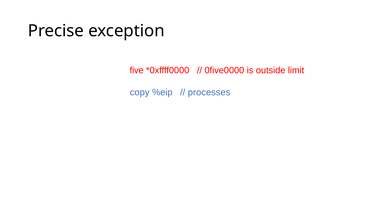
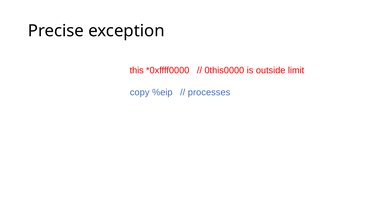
five: five -> this (137, 70)
0five0000: 0five0000 -> 0this0000 (224, 70)
